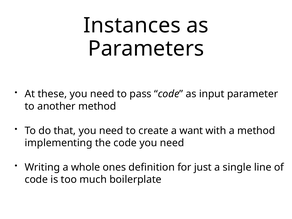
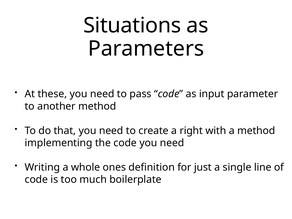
Instances: Instances -> Situations (132, 25)
want: want -> right (191, 131)
